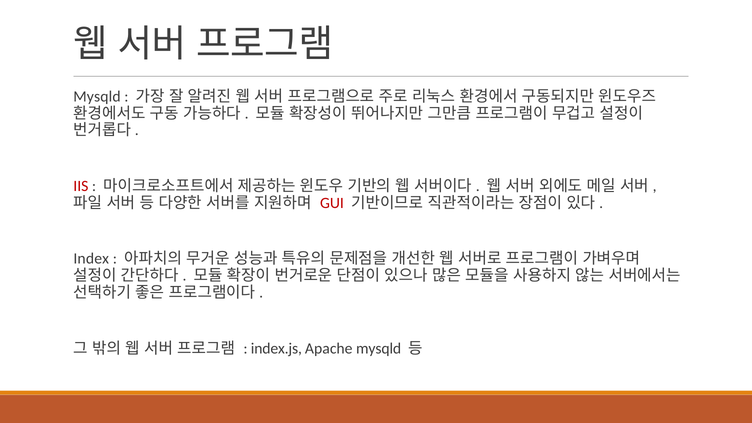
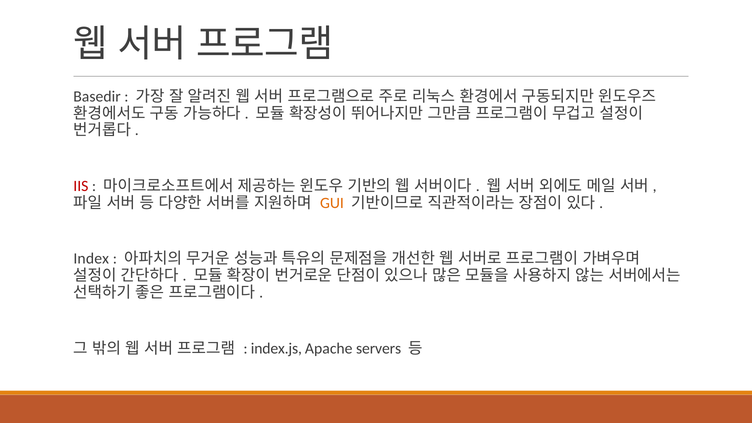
Mysqld: Mysqld -> Basedir (97, 96)
GUI colour: red -> orange (332, 203)
Apache mysqld: mysqld -> servers (379, 348)
